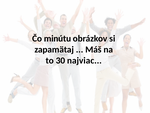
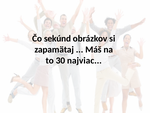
minútu: minútu -> sekúnd (57, 38)
